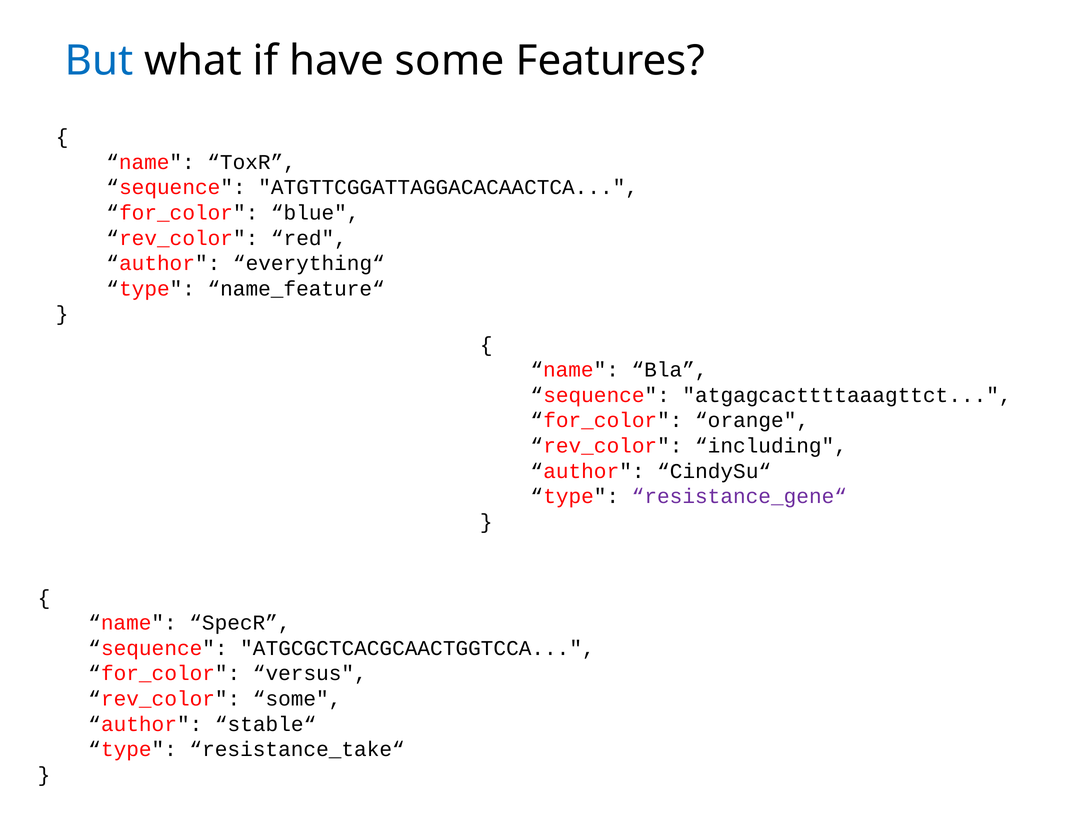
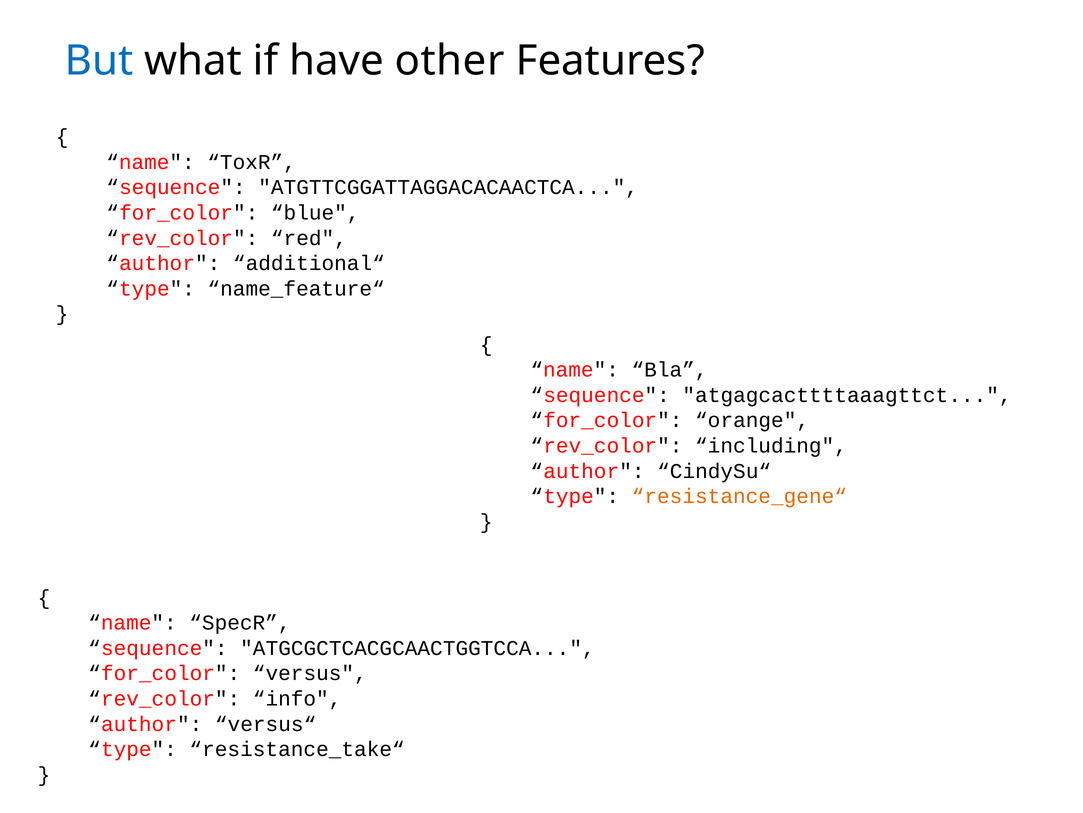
have some: some -> other (450, 61)
everything“: everything“ -> additional“ (309, 263)
resistance_gene“ colour: purple -> orange (739, 496)
rev_color some: some -> info (297, 698)
stable“: stable“ -> versus“ (266, 723)
